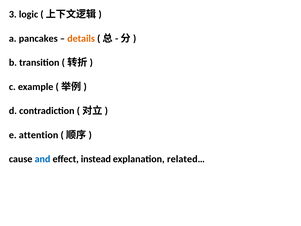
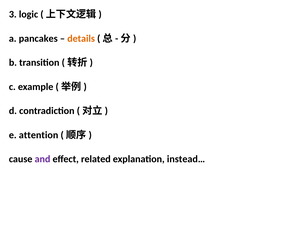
and colour: blue -> purple (42, 159)
instead: instead -> related (96, 159)
related…: related… -> instead… (186, 159)
